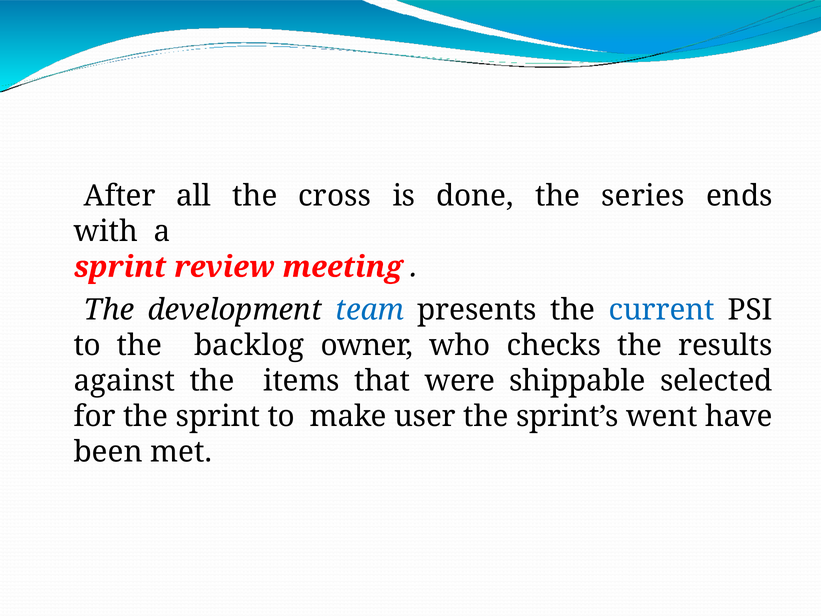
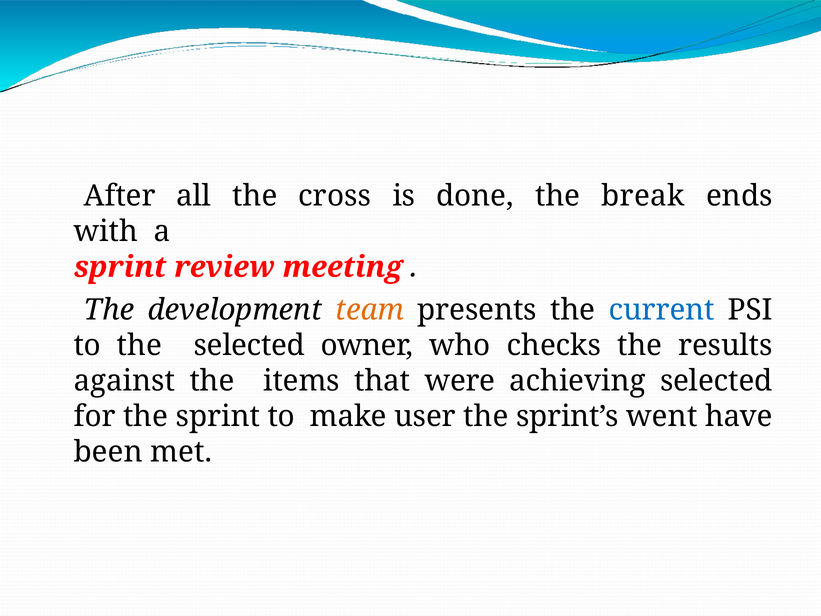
series: series -> break (643, 196)
team colour: blue -> orange (370, 310)
the backlog: backlog -> selected (250, 345)
shippable: shippable -> achieving (577, 381)
